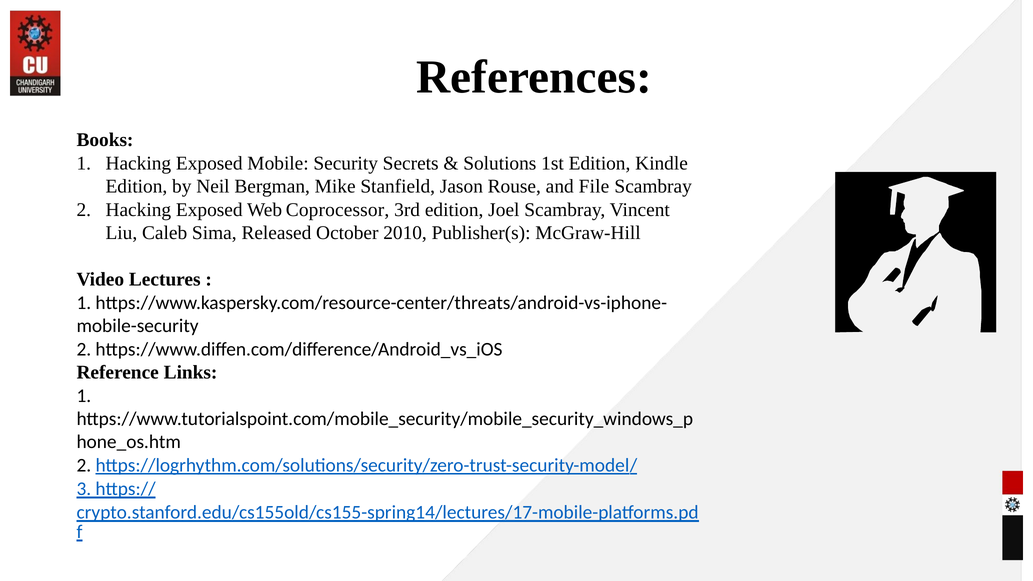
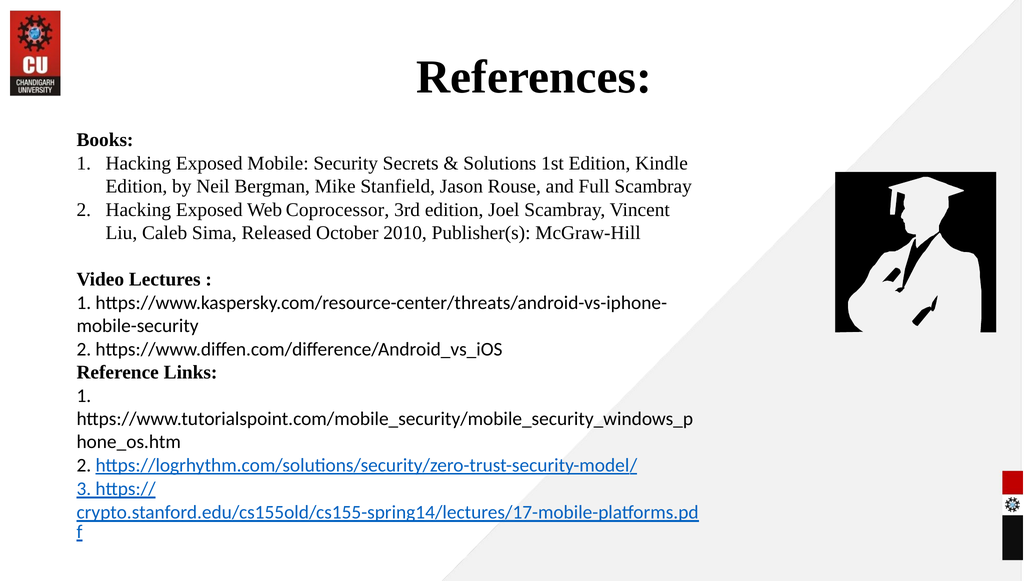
File: File -> Full (594, 186)
